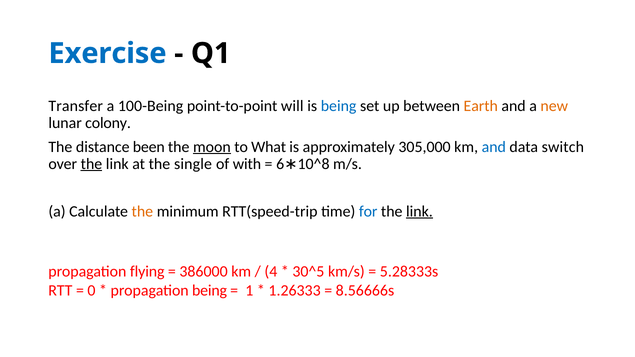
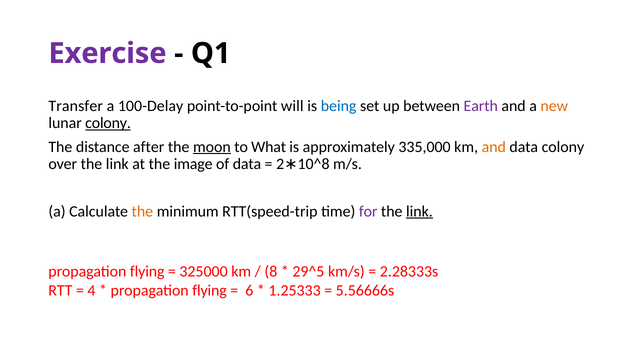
Exercise colour: blue -> purple (108, 53)
100-Being: 100-Being -> 100-Delay (151, 106)
Earth colour: orange -> purple (481, 106)
colony underline: none -> present (108, 123)
been: been -> after (149, 147)
305,000: 305,000 -> 335,000 (425, 147)
and colour: blue -> orange (494, 147)
data switch: switch -> colony (563, 147)
the underline: present -> none (91, 164)
single: single -> image (193, 164)
of with: with -> data (247, 164)
6: 6 -> 2 (280, 164)
for colour: blue -> purple (368, 211)
386000: 386000 -> 325000 (204, 272)
4: 4 -> 8 (271, 272)
30^5: 30^5 -> 29^5 (308, 272)
5.28333s: 5.28333s -> 2.28333s (409, 272)
0: 0 -> 4 (92, 291)
being: being -> flying (210, 291)
1: 1 -> 6 (249, 291)
1.26333: 1.26333 -> 1.25333 (295, 291)
8.56666s: 8.56666s -> 5.56666s (365, 291)
